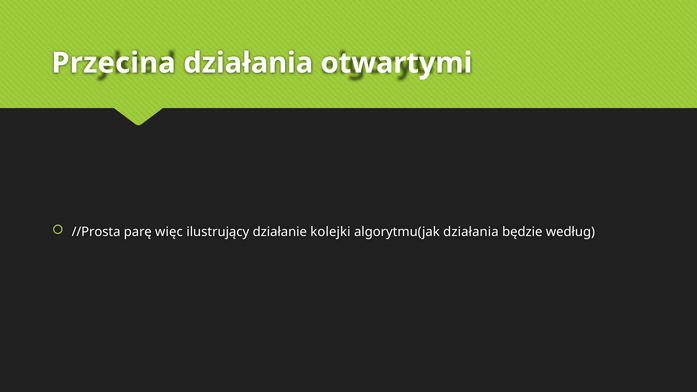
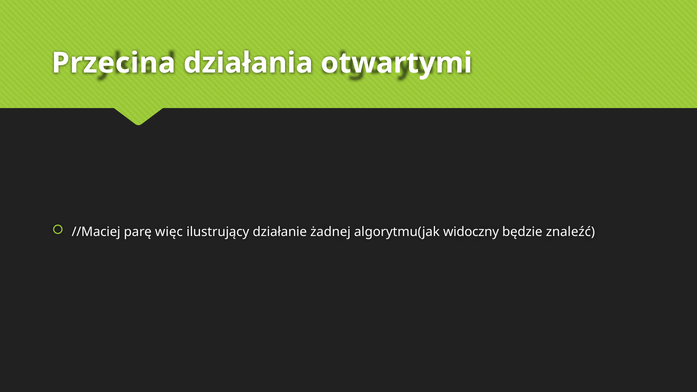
//Prosta: //Prosta -> //Maciej (96, 232)
kolejki: kolejki -> żadnej (331, 232)
algorytmu(jak działania: działania -> widoczny (471, 232)
według: według -> znaleźć (570, 232)
